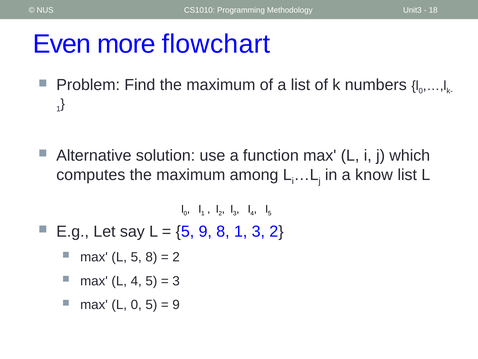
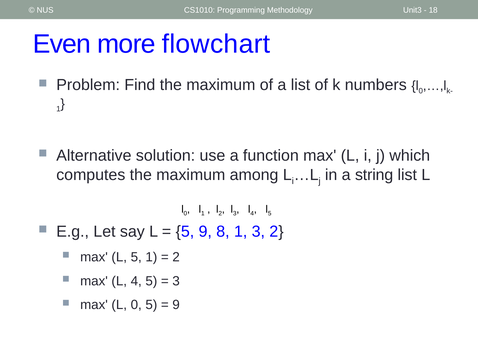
know: know -> string (374, 175)
5 8: 8 -> 1 (151, 257)
